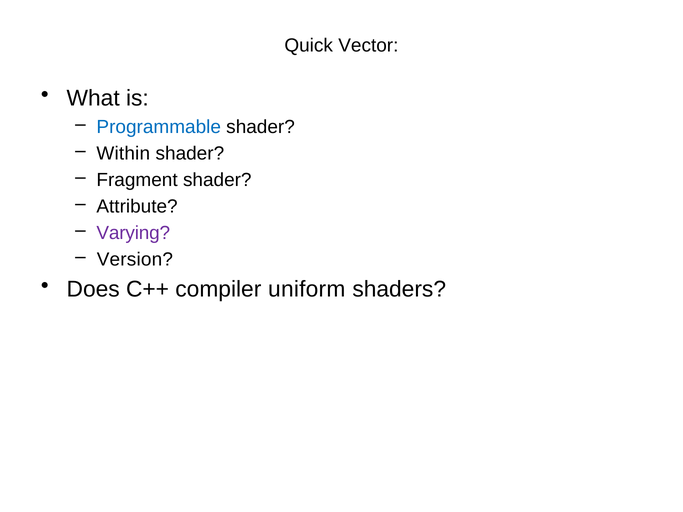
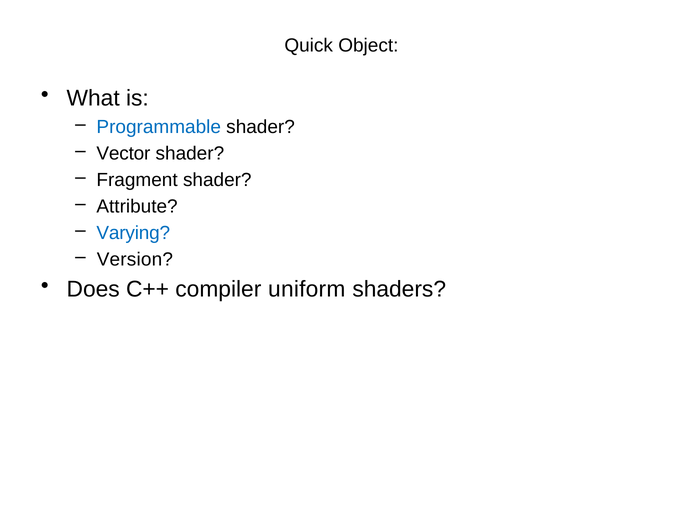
Vector: Vector -> Object (368, 46)
Within: Within -> Vector (123, 153)
Varying colour: purple -> blue (133, 233)
